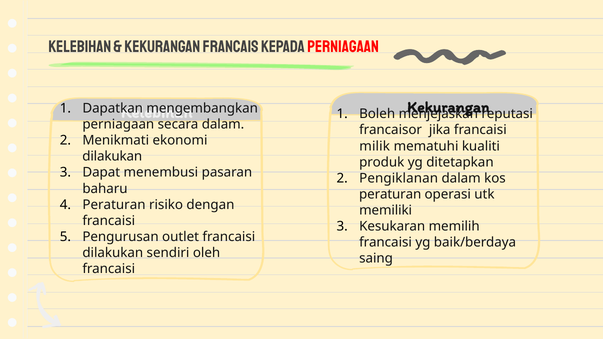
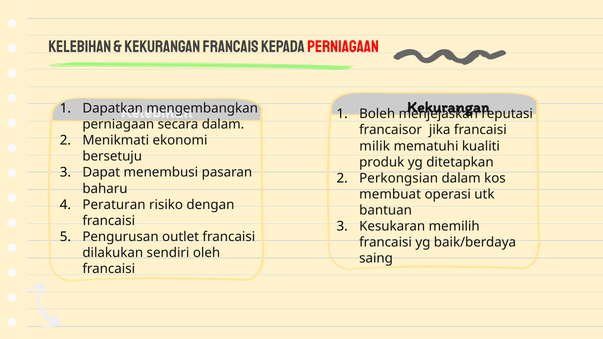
dilakukan: dilakukan -> bersetuju (112, 157)
Pengiklanan: Pengiklanan -> Perkongsian (399, 178)
peraturan: peraturan -> membuat (390, 194)
memiliki: memiliki -> bantuan (386, 210)
